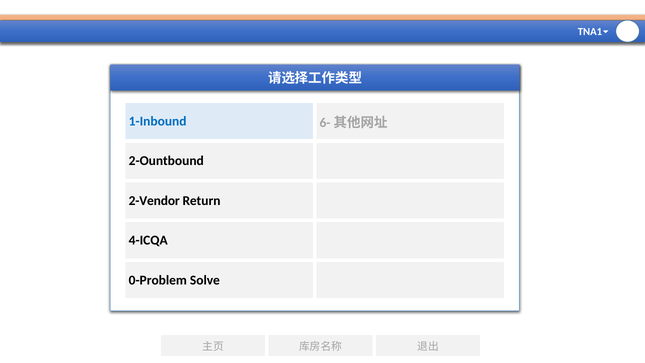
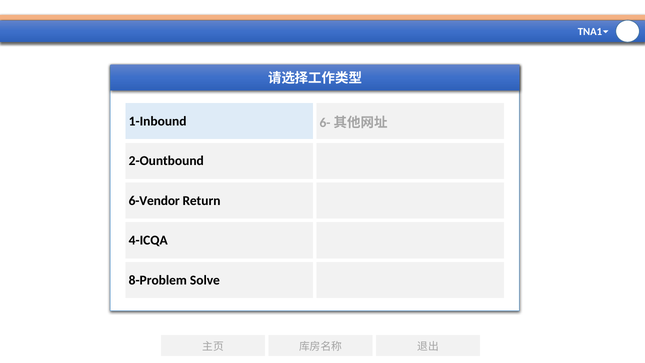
1-Inbound colour: blue -> black (158, 121)
2-Vendor: 2-Vendor -> 6-Vendor (154, 201)
0-Problem: 0-Problem -> 8-Problem (158, 280)
